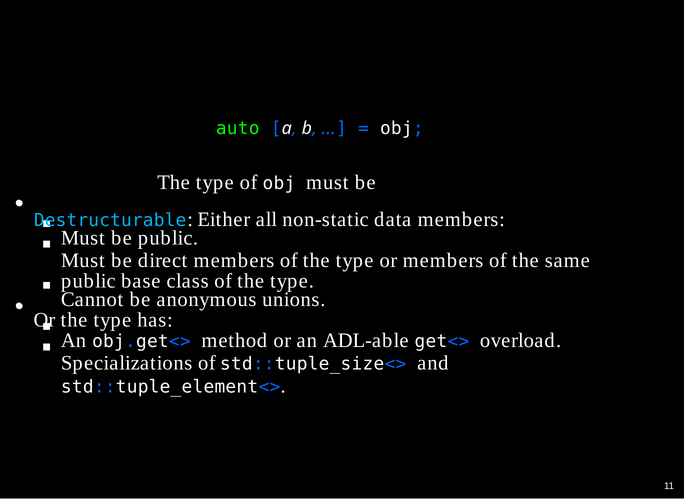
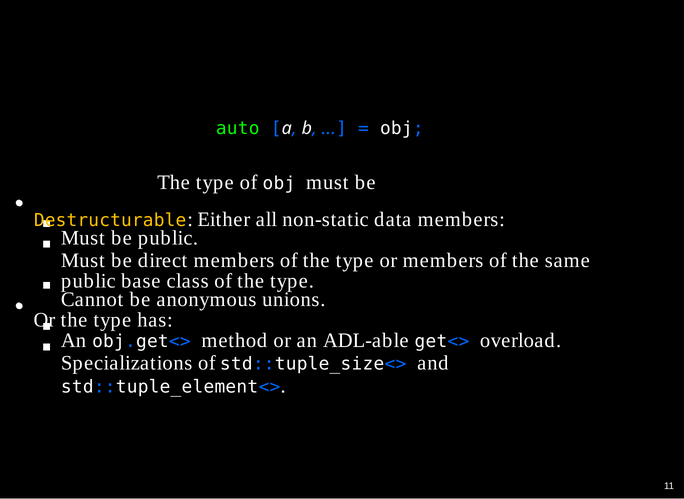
Destructurable colour: light blue -> yellow (110, 220)
